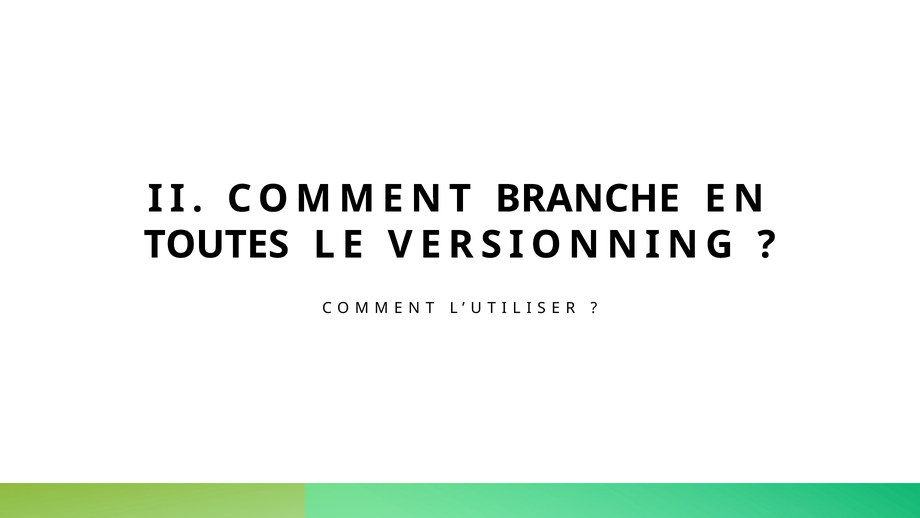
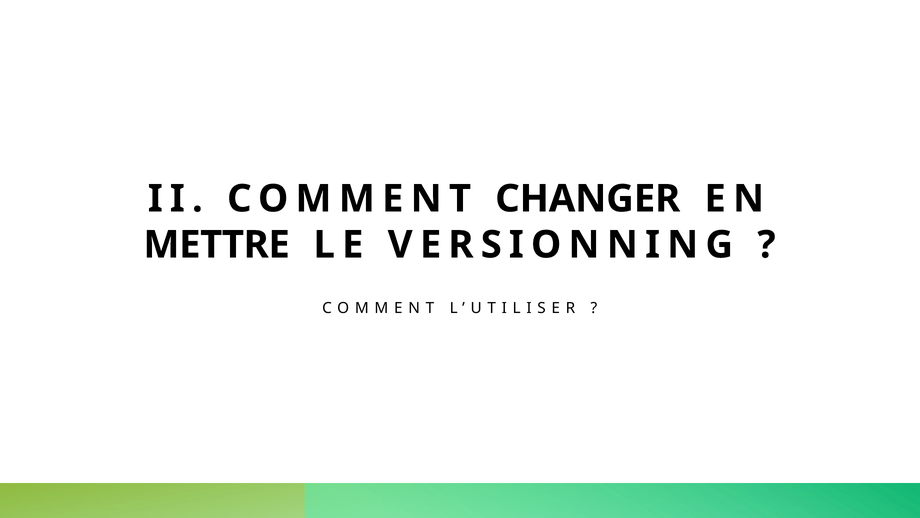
BRANCHE: BRANCHE -> CHANGER (588, 199)
TOUTES: TOUTES -> METTRE (217, 245)
